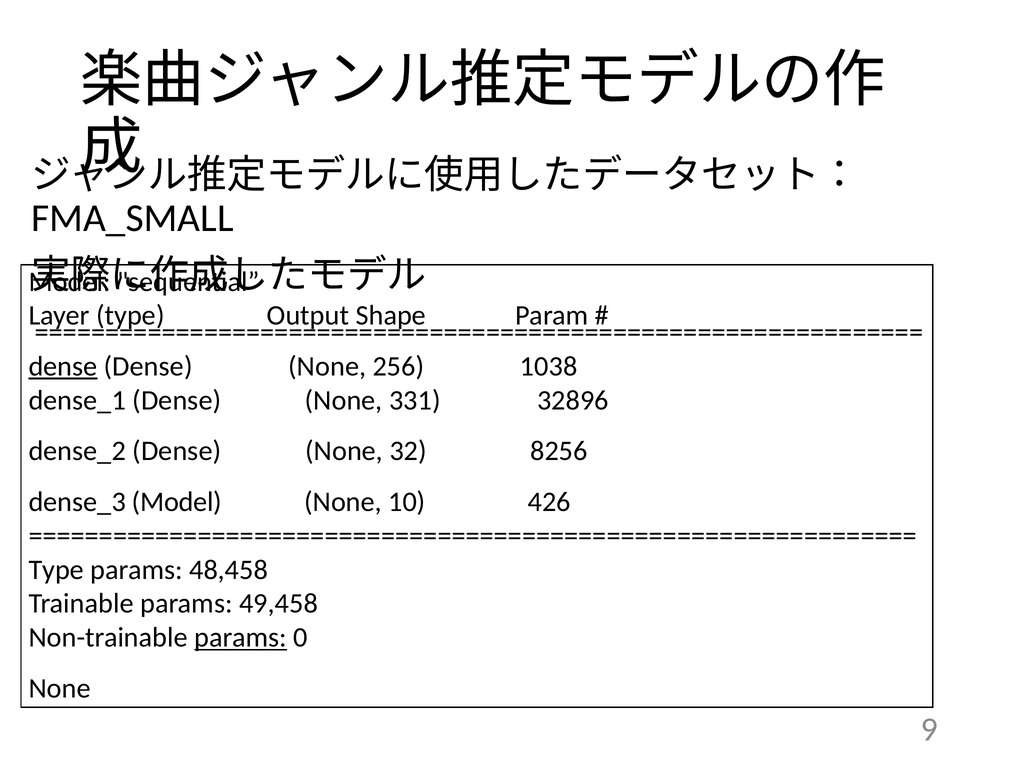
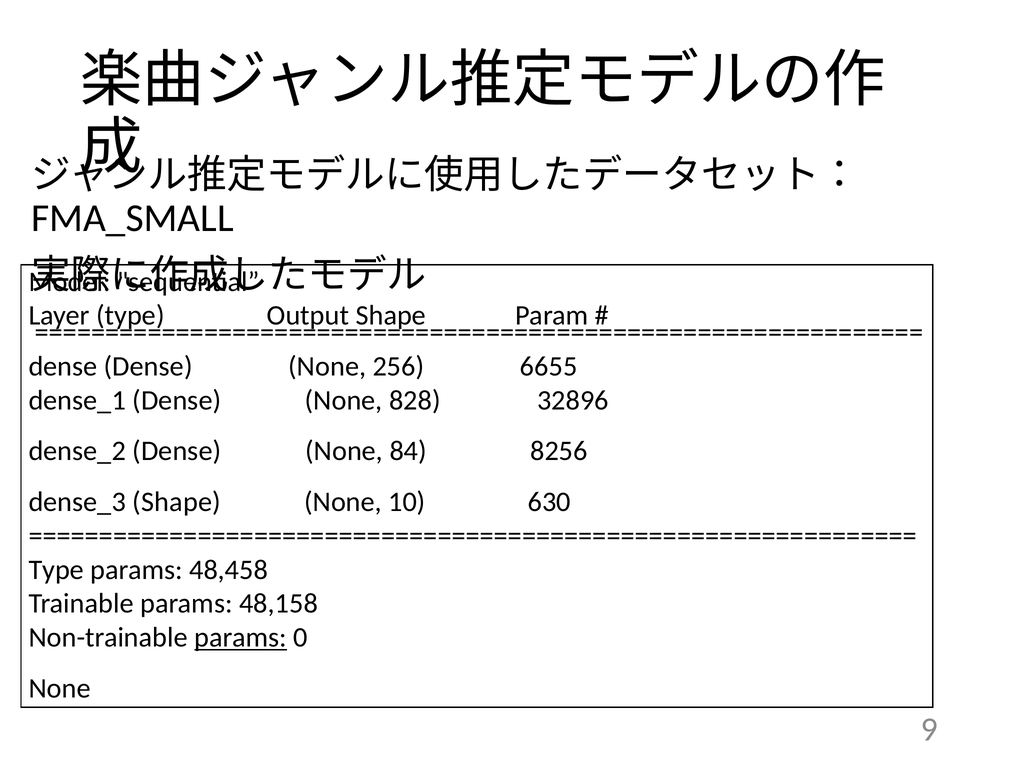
dense underline: present -> none (63, 367)
1038: 1038 -> 6655 (549, 367)
331: 331 -> 828 (415, 401)
32: 32 -> 84 (408, 451)
Model: Model -> Shape (177, 502)
426: 426 -> 630 (549, 502)
49,458: 49,458 -> 48,158 (278, 604)
